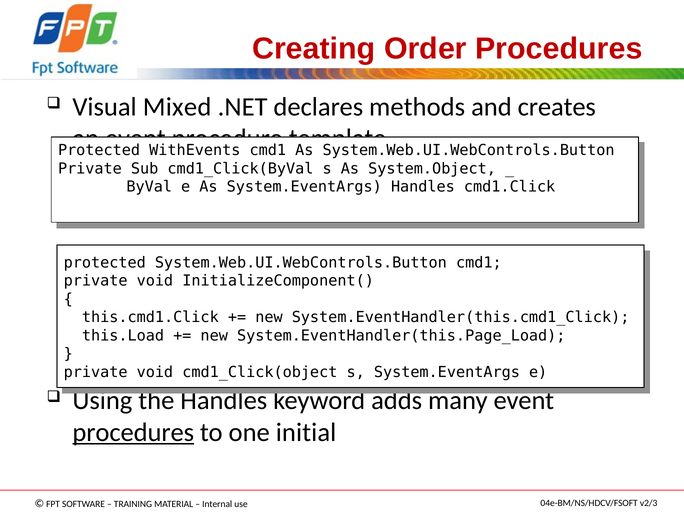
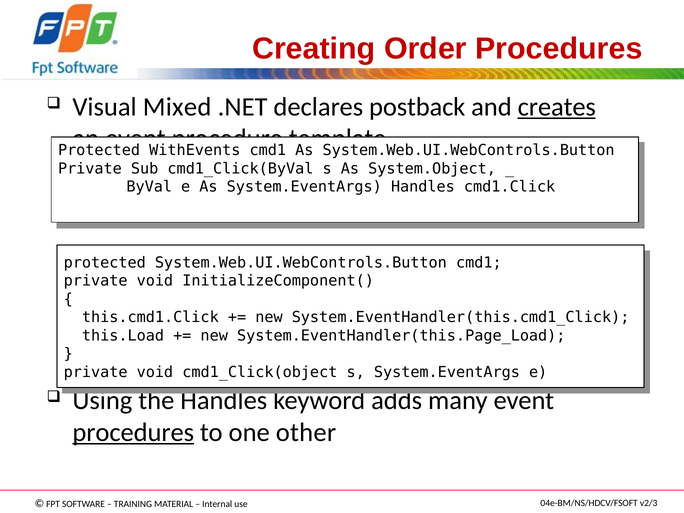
methods: methods -> postback (417, 107)
creates underline: none -> present (557, 107)
initial: initial -> other (306, 432)
